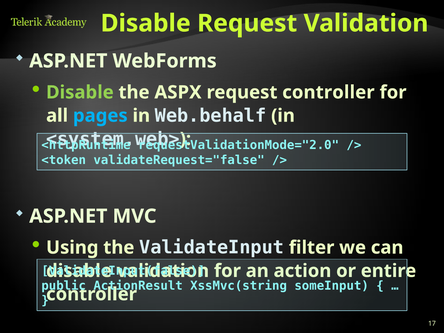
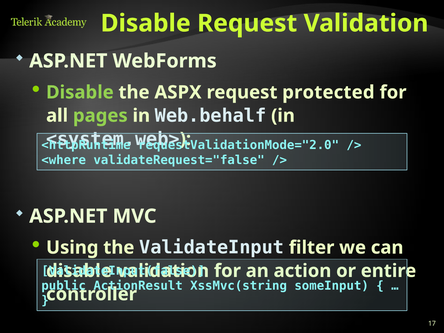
request controller: controller -> protected (328, 92)
pages colour: light blue -> light green (100, 116)
<token: <token -> <where (64, 160)
